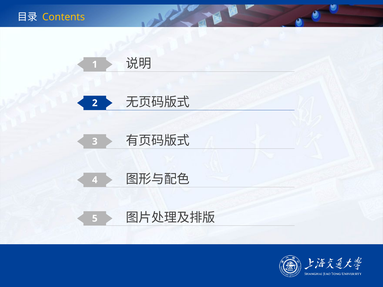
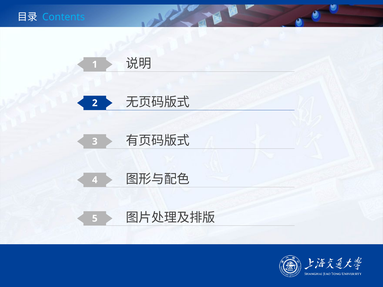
Contents colour: yellow -> light blue (64, 17)
